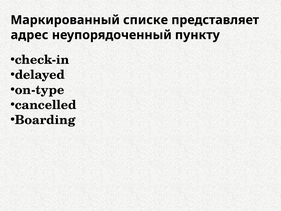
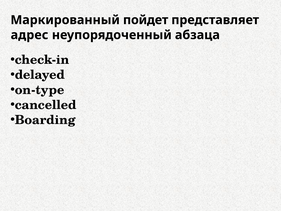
списке: списке -> пойдет (146, 20)
пункту: пункту -> абзаца (197, 35)
